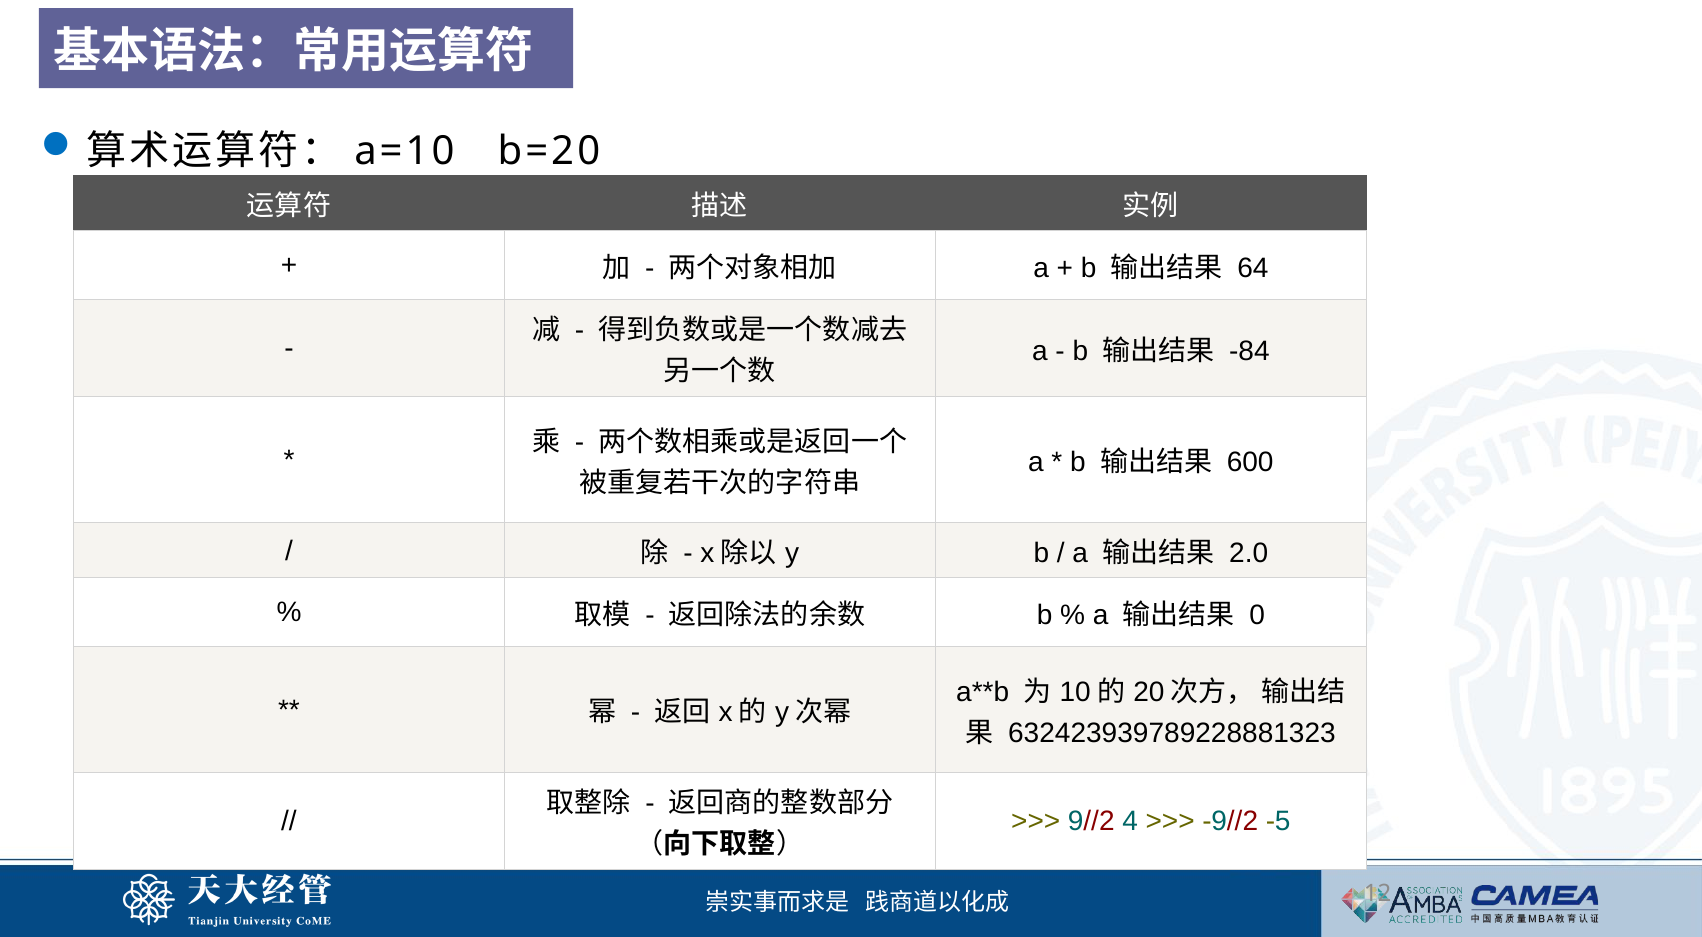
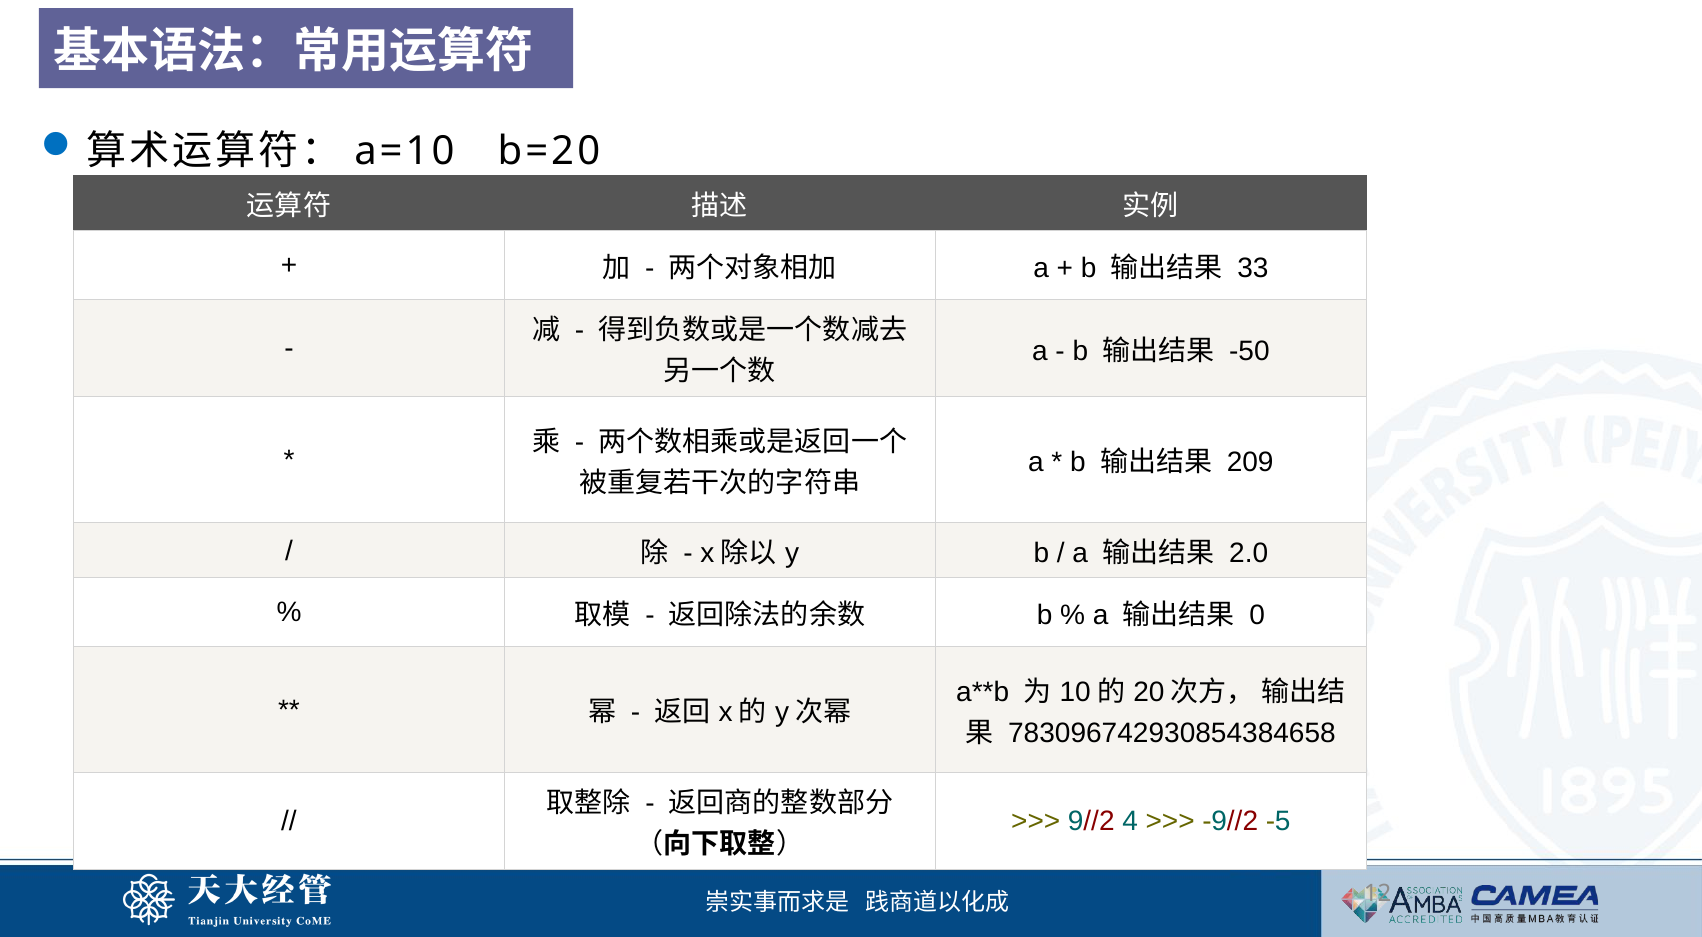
64: 64 -> 33 (1253, 268)
-84: -84 -> -50 (1249, 351)
600: 600 -> 209 (1250, 463)
632423939789228881323: 632423939789228881323 -> 783096742930854384658 (1172, 733)
